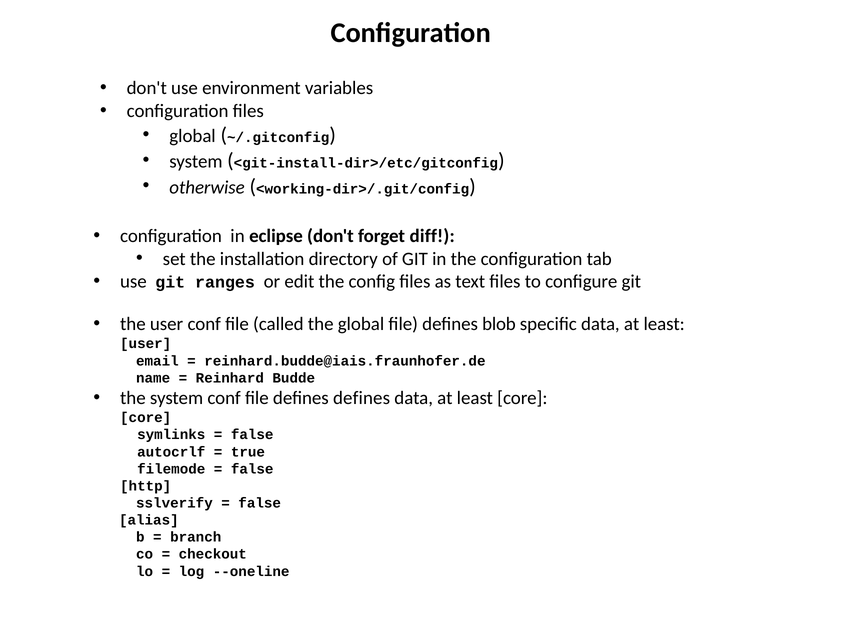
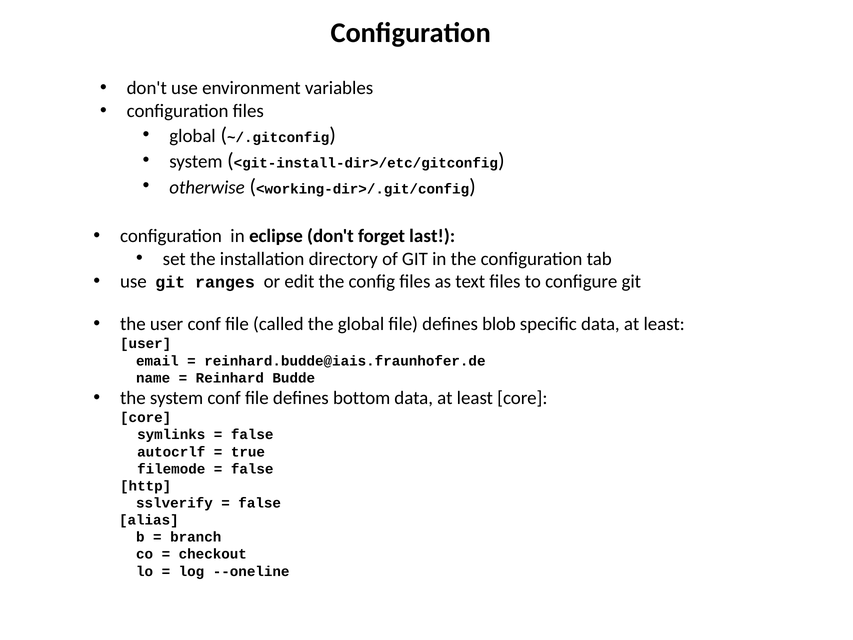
diff: diff -> last (432, 236)
defines defines: defines -> bottom (362, 398)
